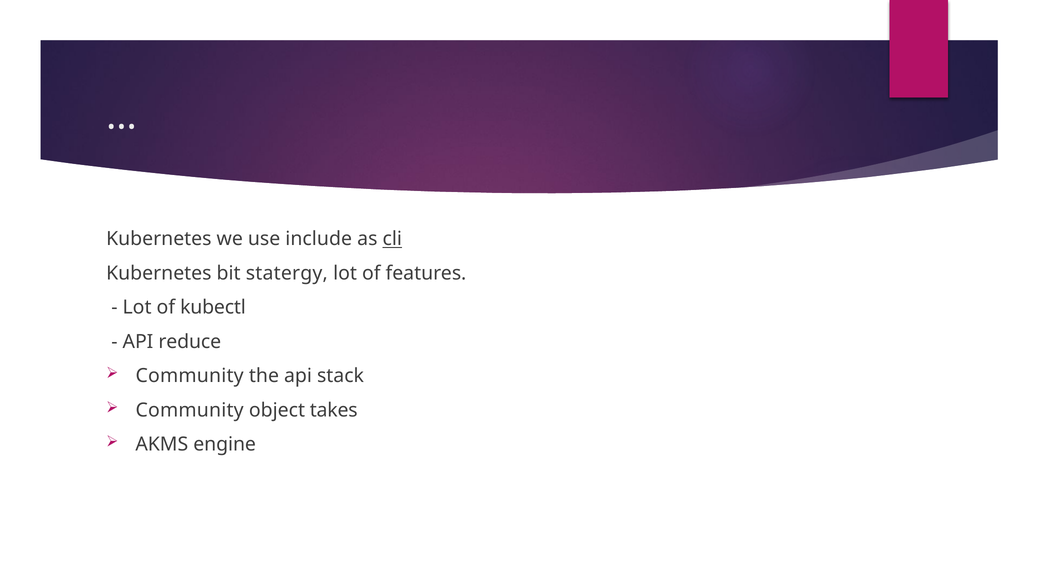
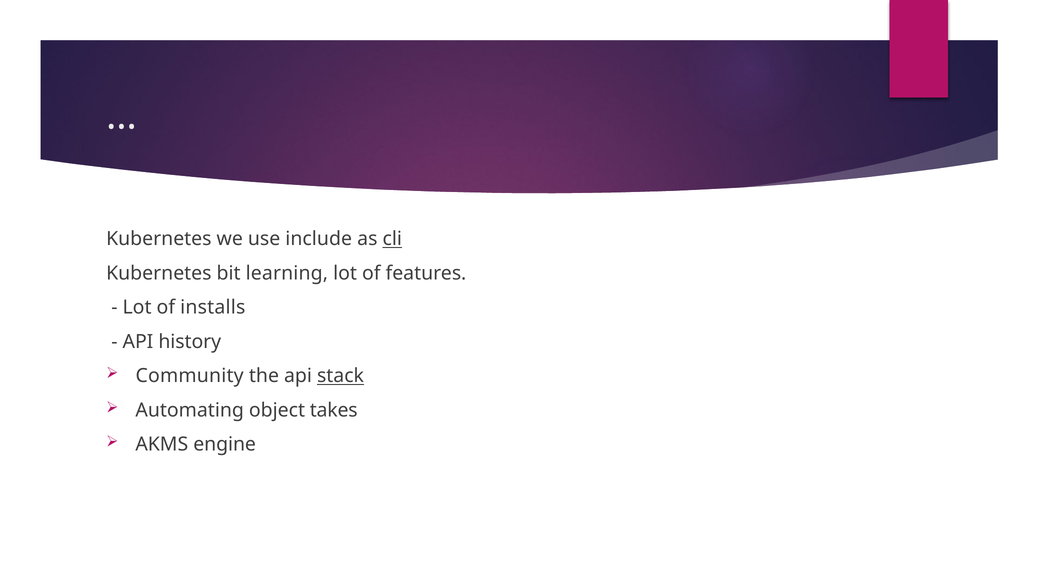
statergy: statergy -> learning (287, 273)
kubectl: kubectl -> installs (213, 307)
reduce: reduce -> history (190, 341)
stack underline: none -> present (341, 376)
Community: Community -> Automating (190, 410)
